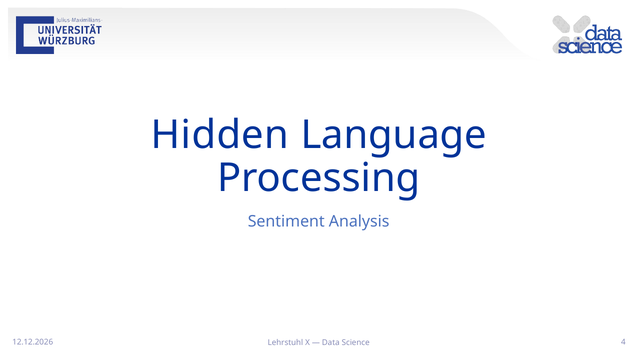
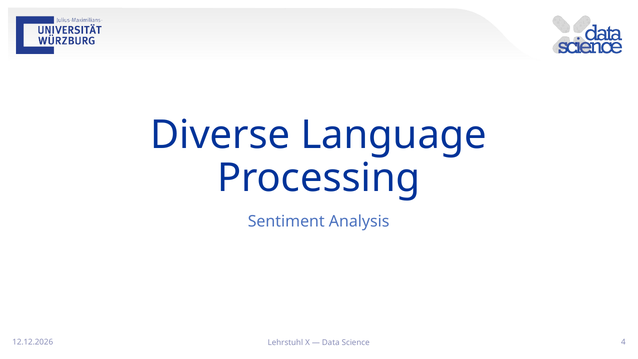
Hidden: Hidden -> Diverse (220, 135)
